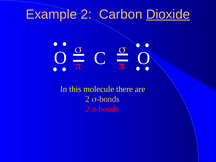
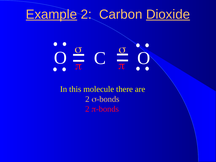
Example underline: none -> present (51, 14)
